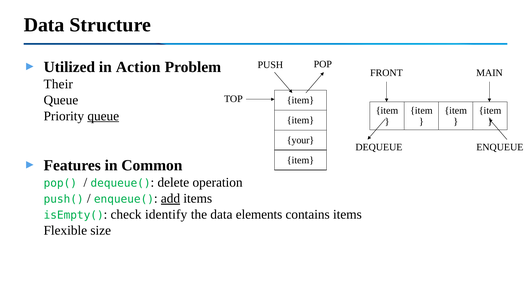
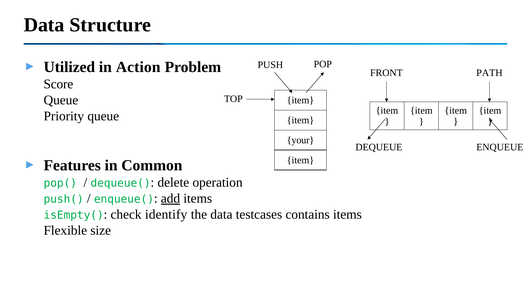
MAIN: MAIN -> PATH (489, 73)
Their: Their -> Score (58, 84)
queue underline: present -> none (103, 116)
elements: elements -> testcases (259, 214)
